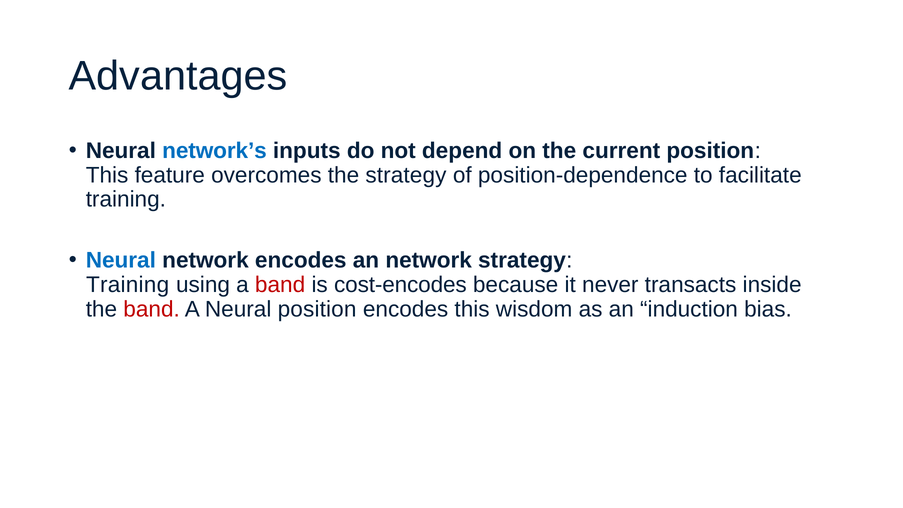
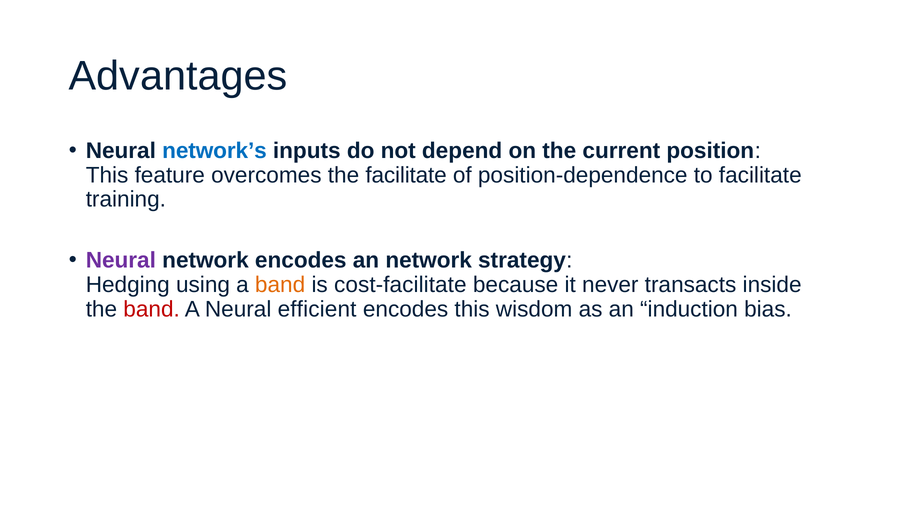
the strategy: strategy -> facilitate (406, 175)
Neural colour: blue -> purple (121, 260)
Training: Training -> Hedging (128, 285)
band colour: red -> orange (280, 285)
cost-encodes: cost-encodes -> cost-facilitate (400, 285)
Neural position: position -> efficient (317, 309)
